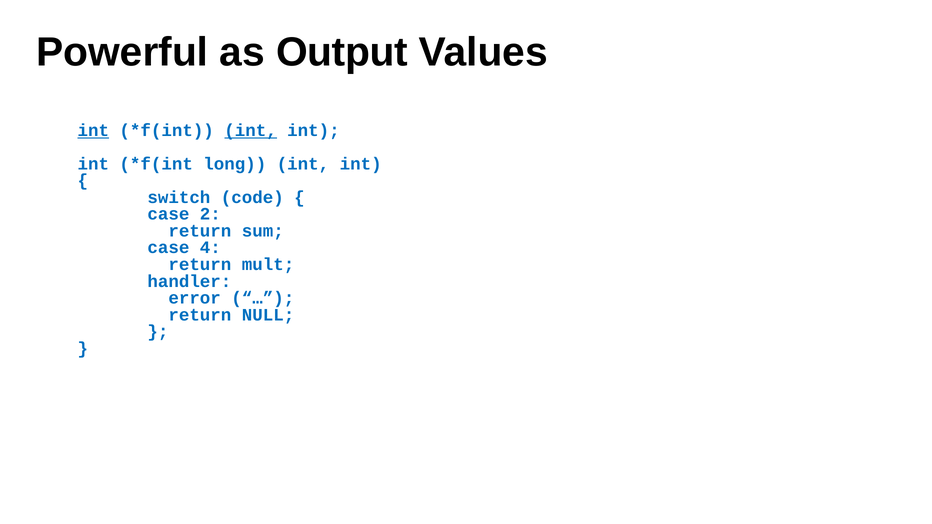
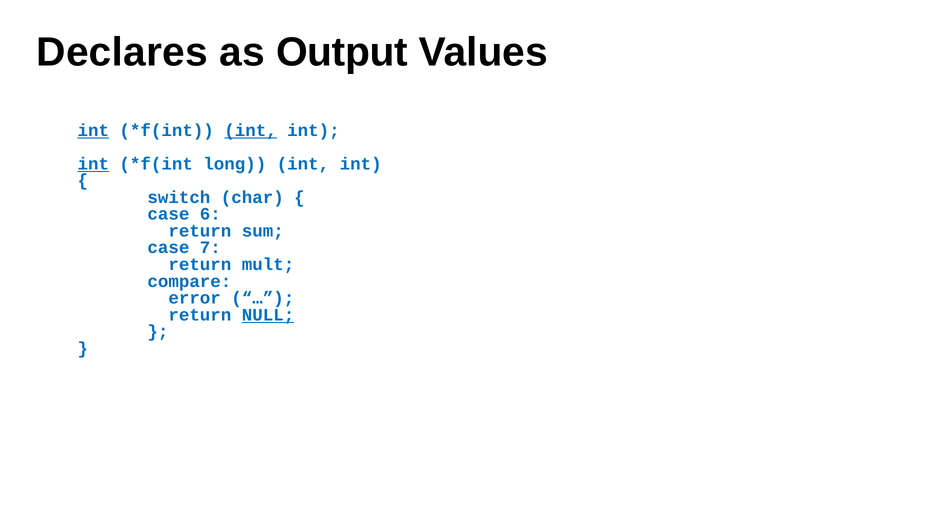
Powerful: Powerful -> Declares (122, 52)
int underline: none -> present (93, 164)
code: code -> char (252, 197)
2: 2 -> 6 (210, 214)
4: 4 -> 7 (210, 248)
handler: handler -> compare (189, 281)
NULL underline: none -> present (268, 315)
